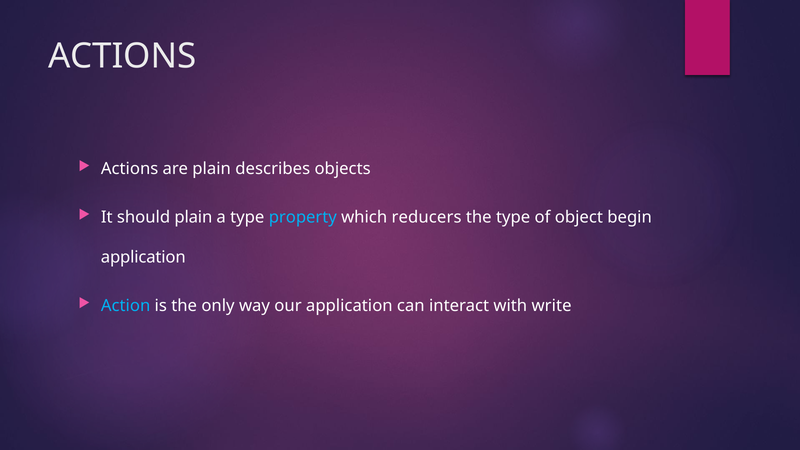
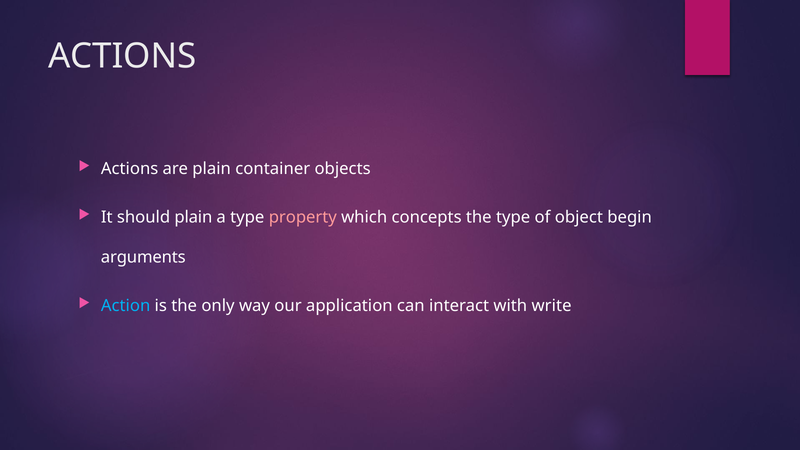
describes: describes -> container (273, 169)
property colour: light blue -> pink (303, 217)
reducers: reducers -> concepts (427, 217)
application: application -> arguments (143, 257)
